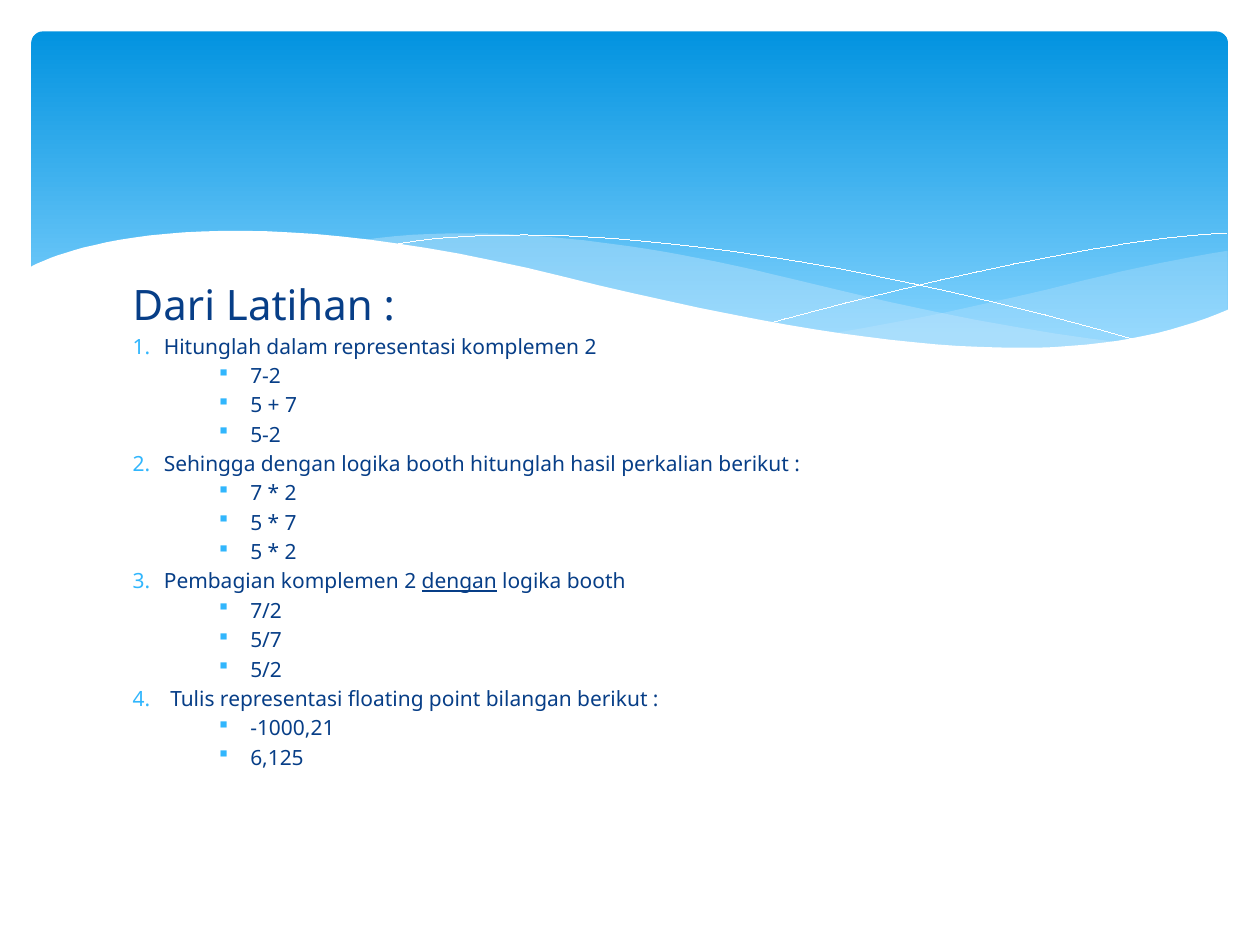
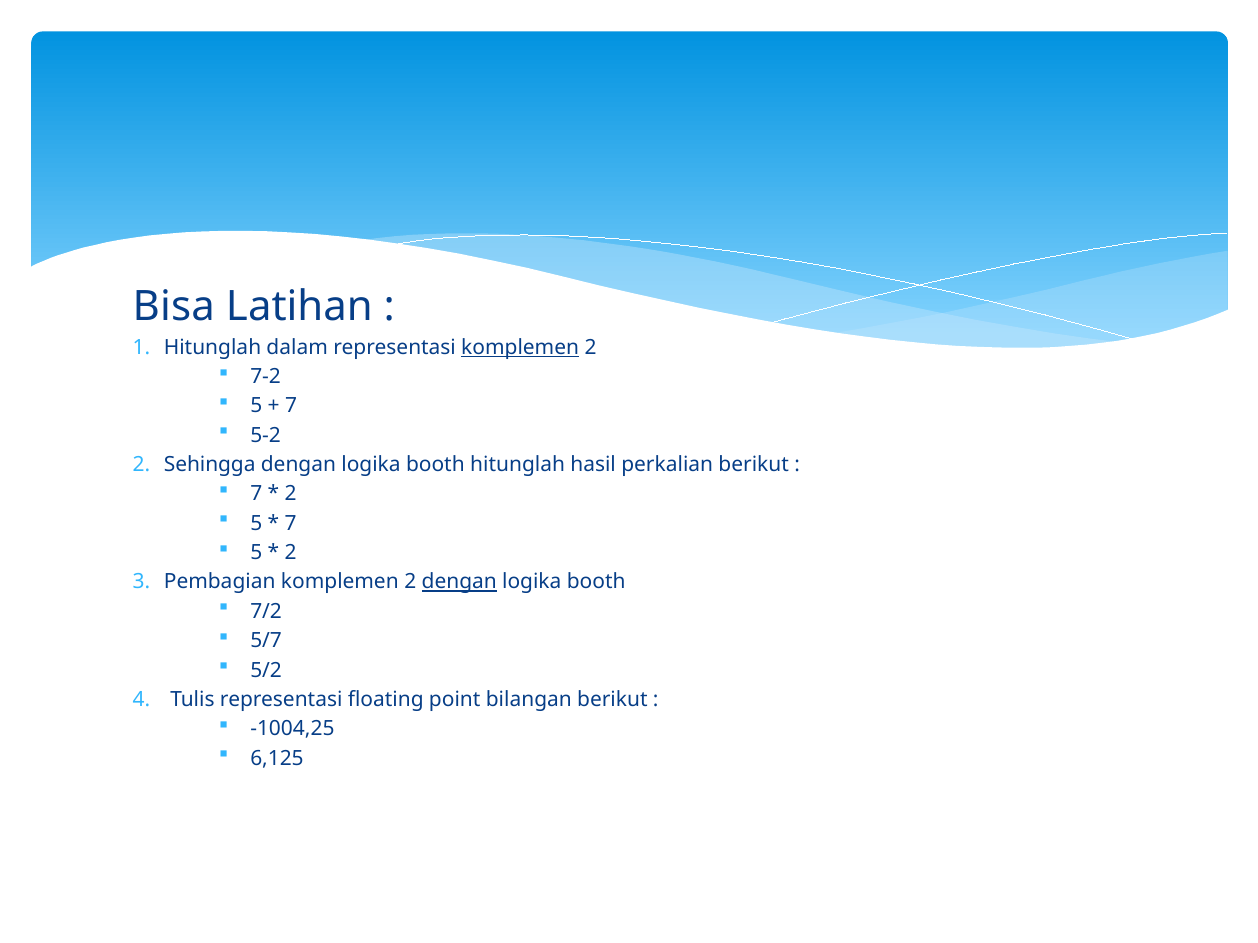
Dari: Dari -> Bisa (174, 307)
komplemen underline: none -> present (520, 347)
-1000,21: -1000,21 -> -1004,25 (292, 729)
